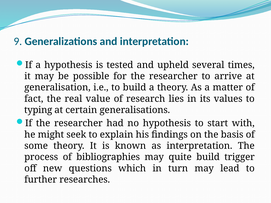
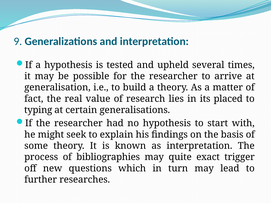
values: values -> placed (228, 99)
quite build: build -> exact (208, 157)
